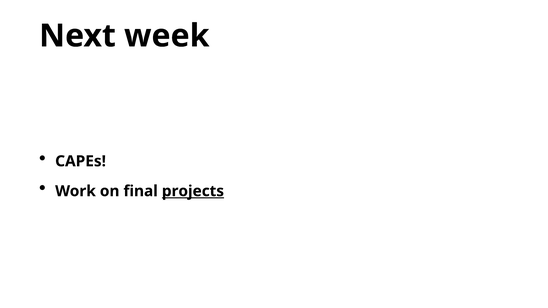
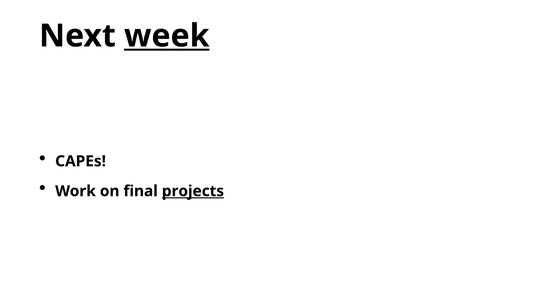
week underline: none -> present (167, 36)
